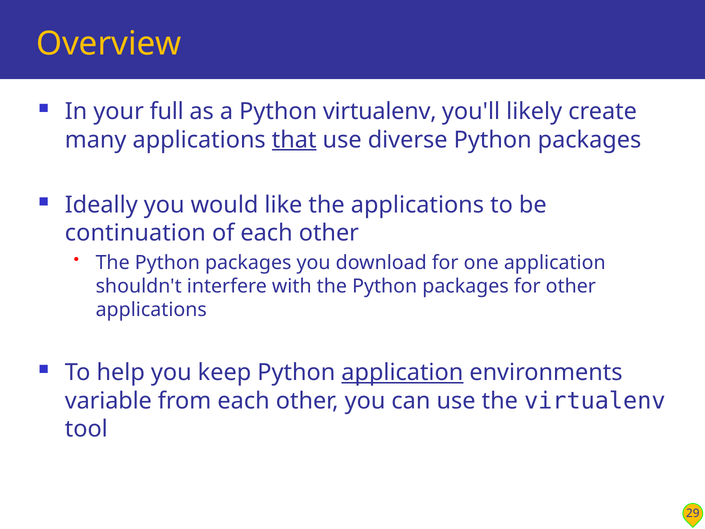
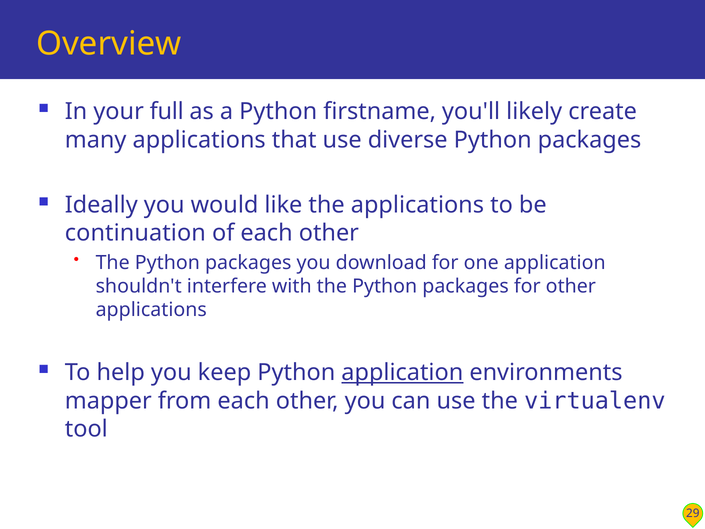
Python virtualenv: virtualenv -> firstname (380, 112)
that underline: present -> none (294, 140)
variable: variable -> mapper (108, 401)
